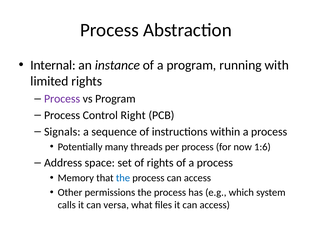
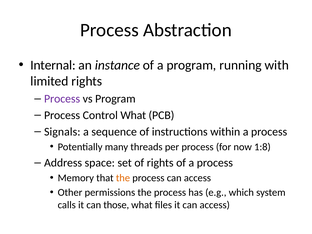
Control Right: Right -> What (133, 115)
1:6: 1:6 -> 1:8 (262, 147)
the colour: blue -> orange (123, 178)
versa: versa -> those (116, 205)
